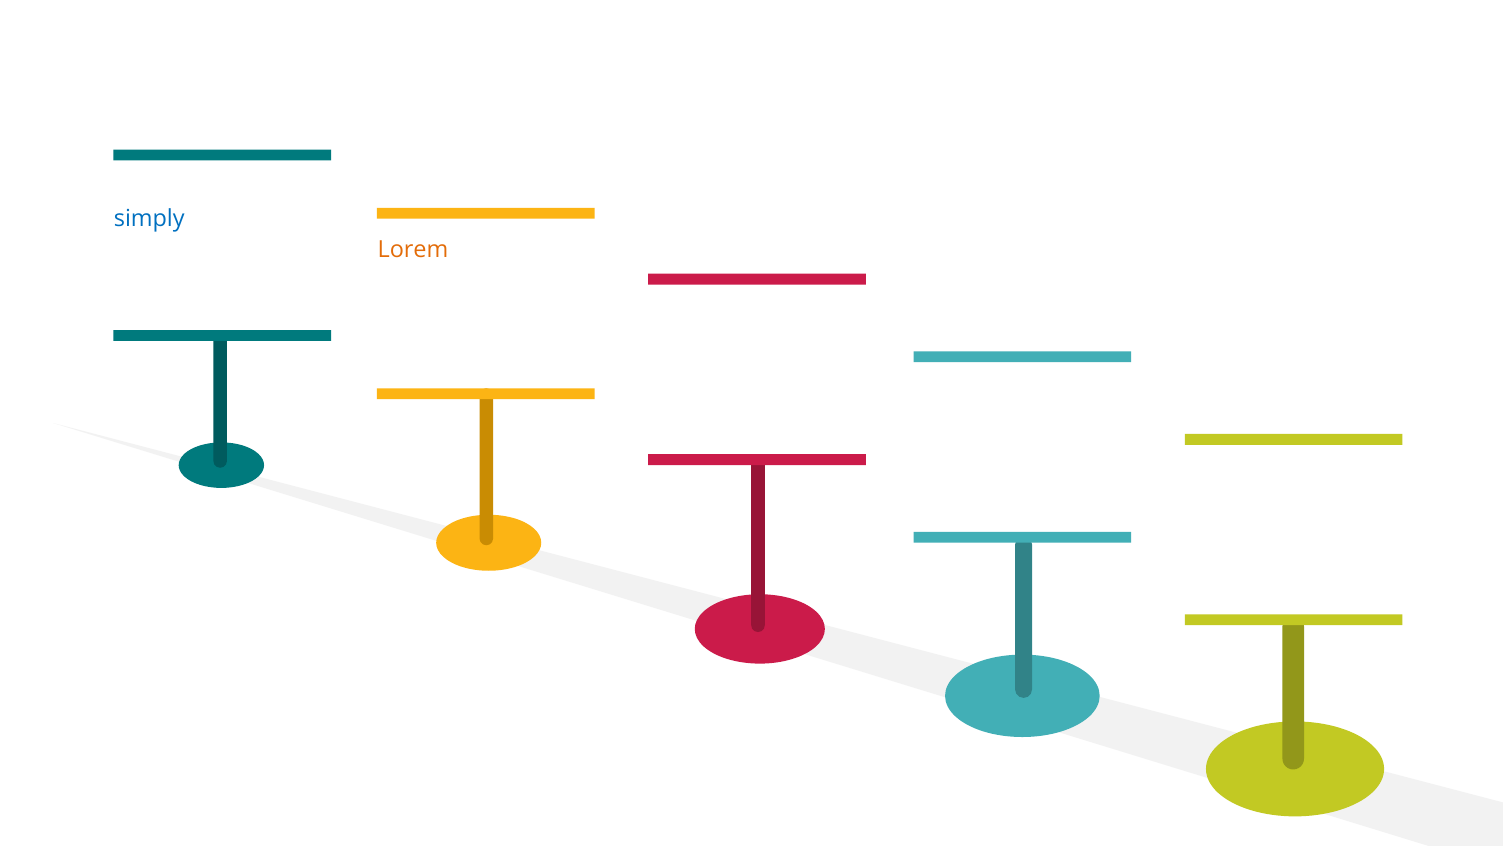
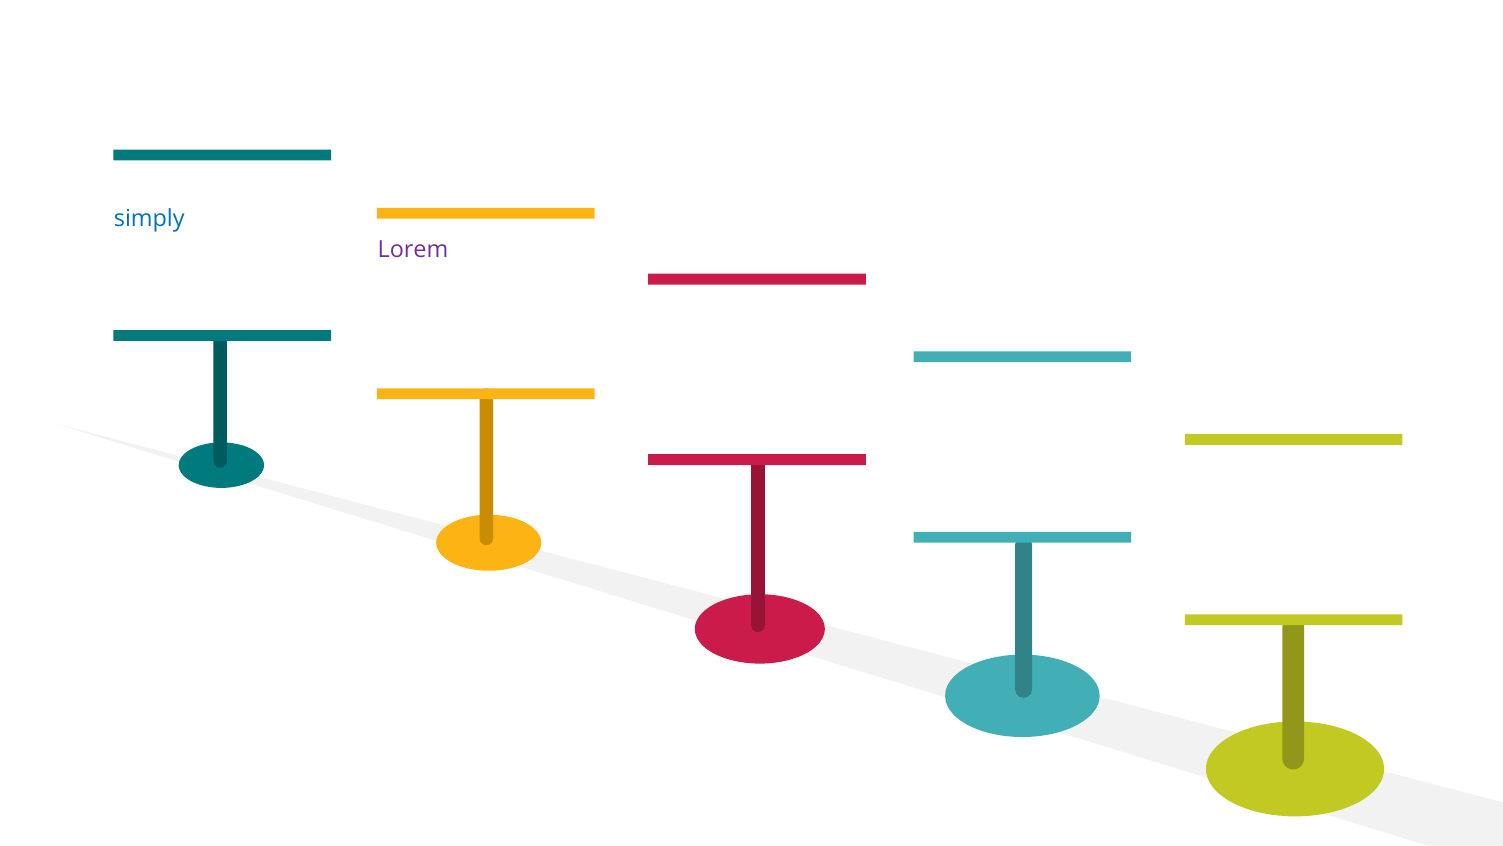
Lorem colour: orange -> purple (413, 249)
